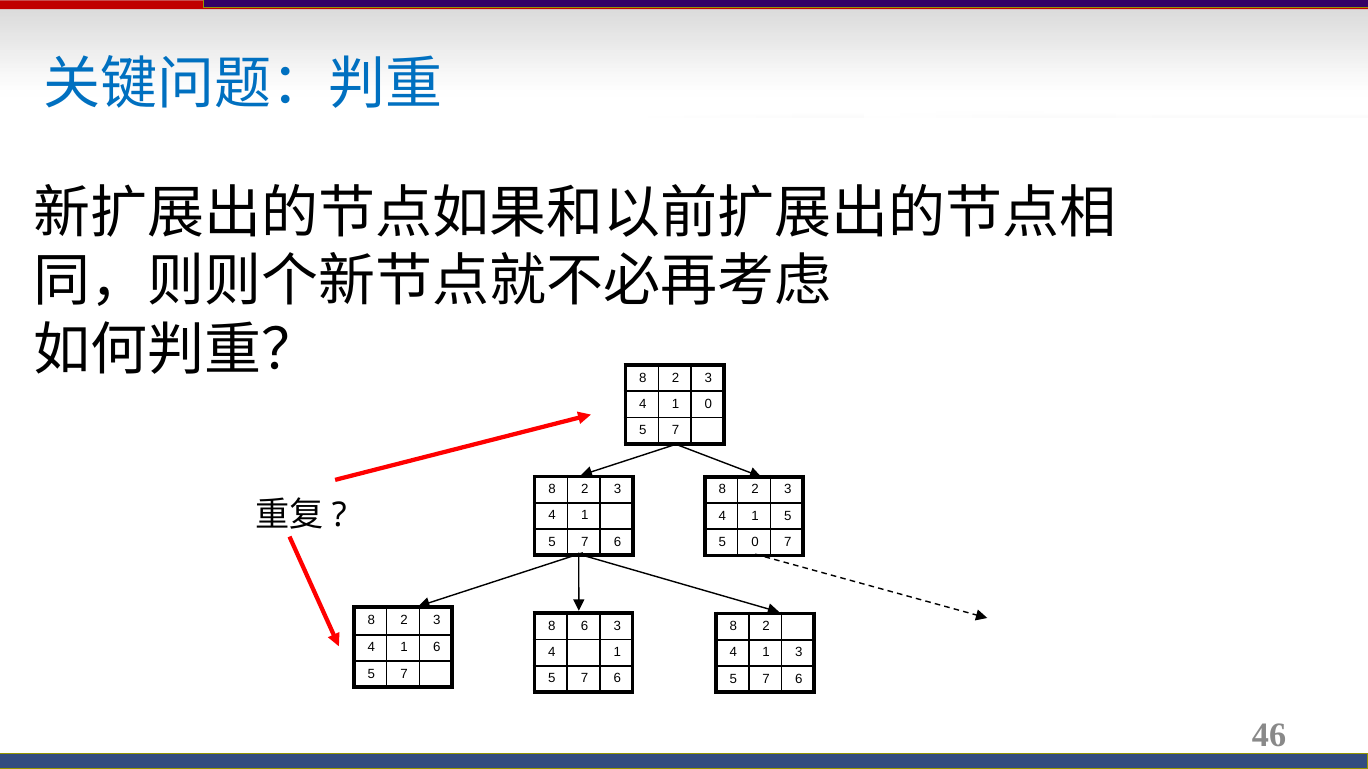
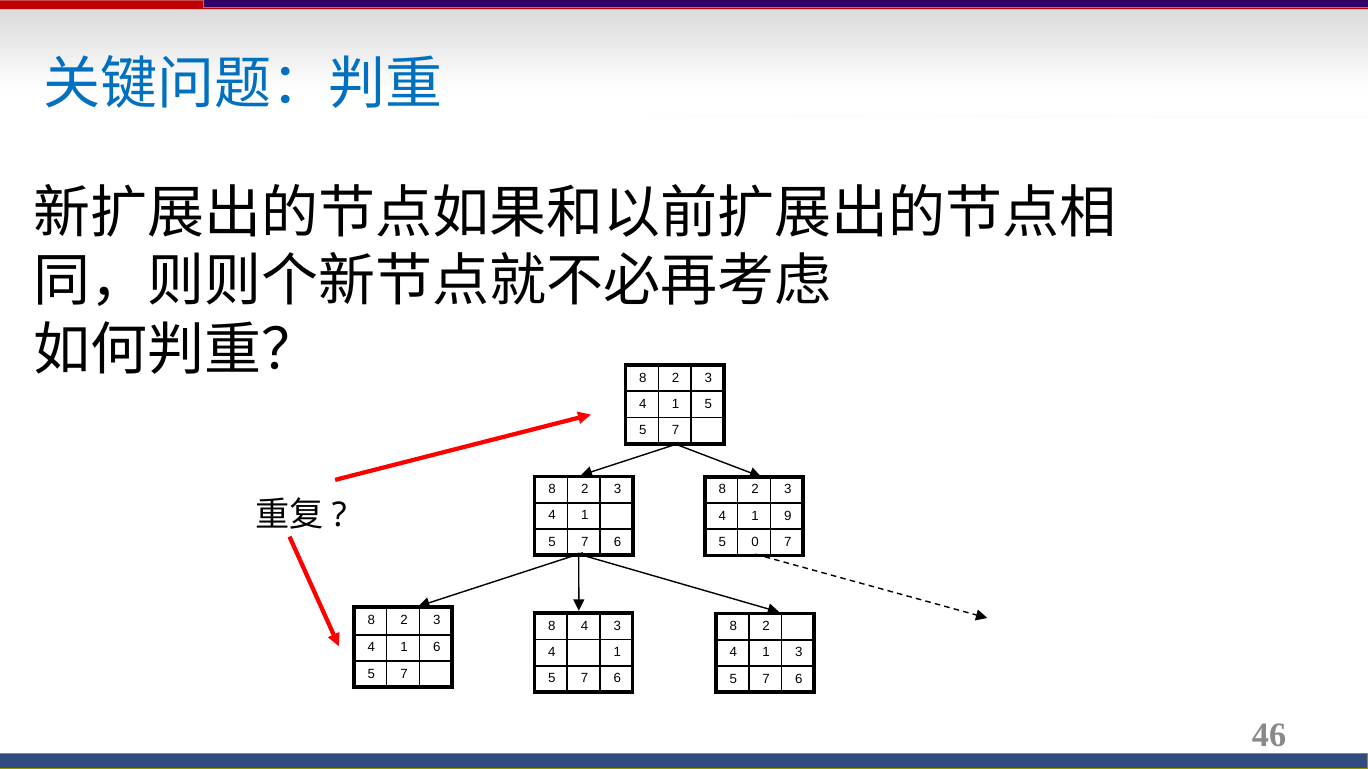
0: 0 -> 5 (708, 404)
5: 5 -> 9 (788, 516)
8 6: 6 -> 4 (585, 627)
